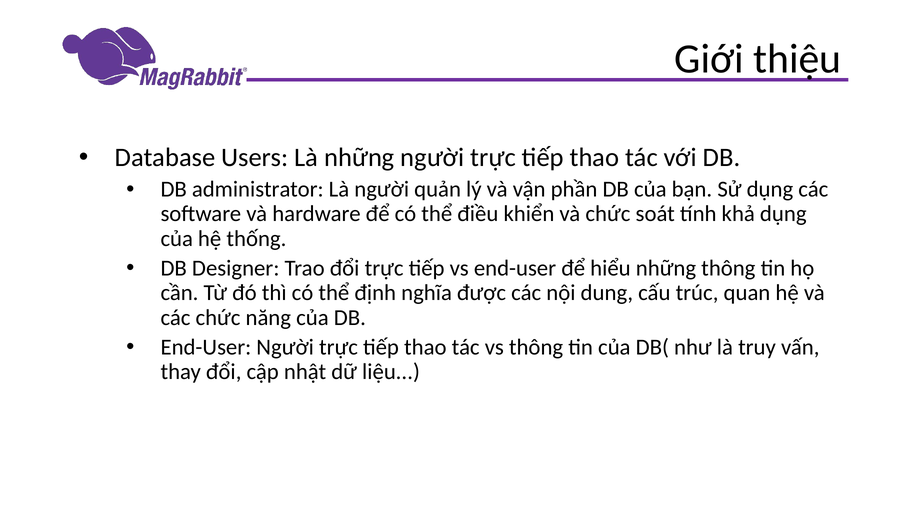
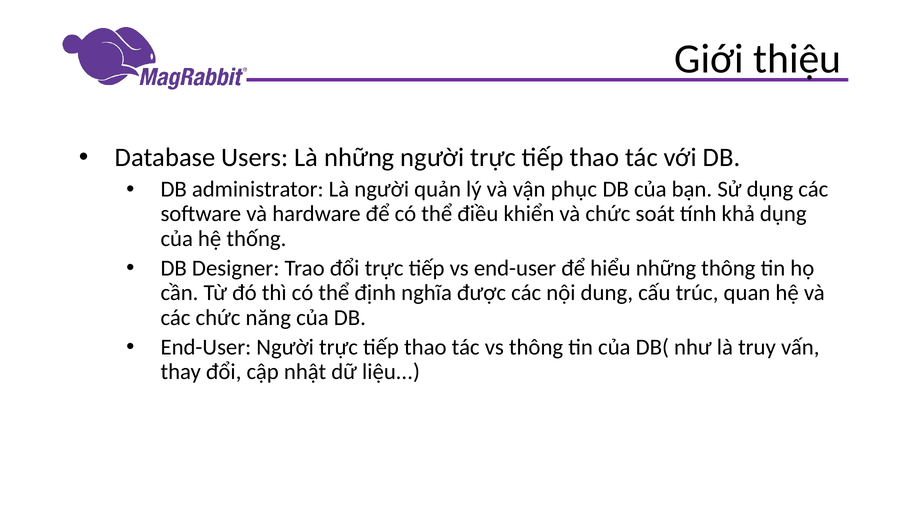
phần: phần -> phục (574, 189)
